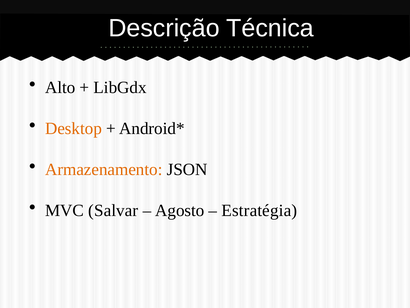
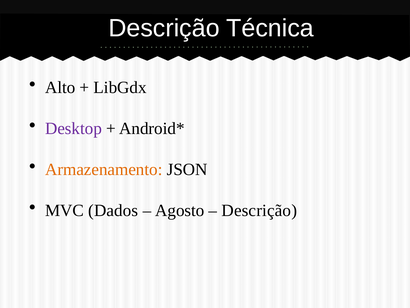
Desktop colour: orange -> purple (74, 128)
Salvar: Salvar -> Dados (113, 210)
Estratégia: Estratégia -> Descrição (259, 210)
